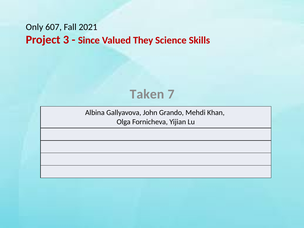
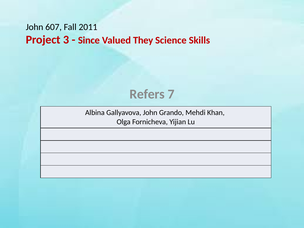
Only: Only -> John (35, 27)
2021: 2021 -> 2011 (88, 27)
Taken: Taken -> Refers (147, 94)
